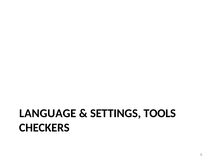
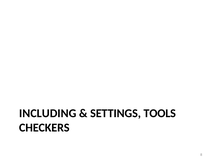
LANGUAGE: LANGUAGE -> INCLUDING (48, 113)
